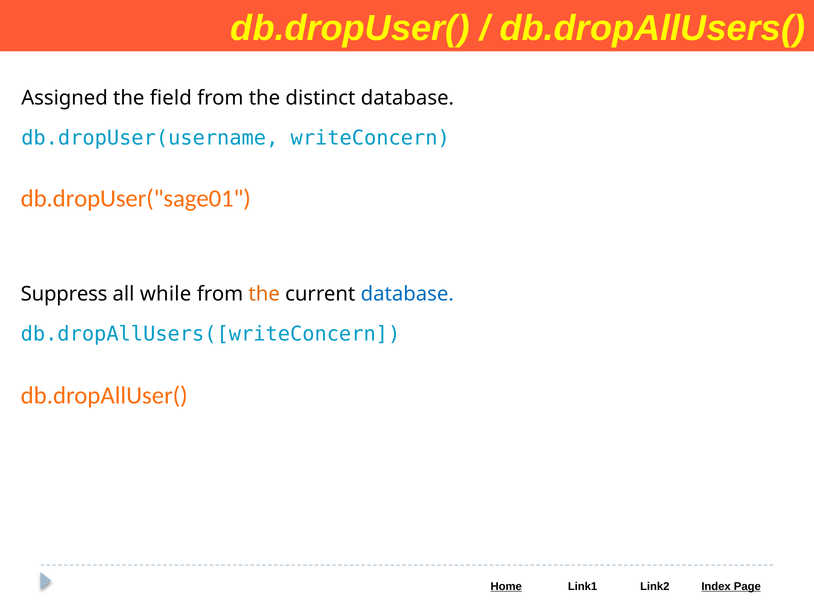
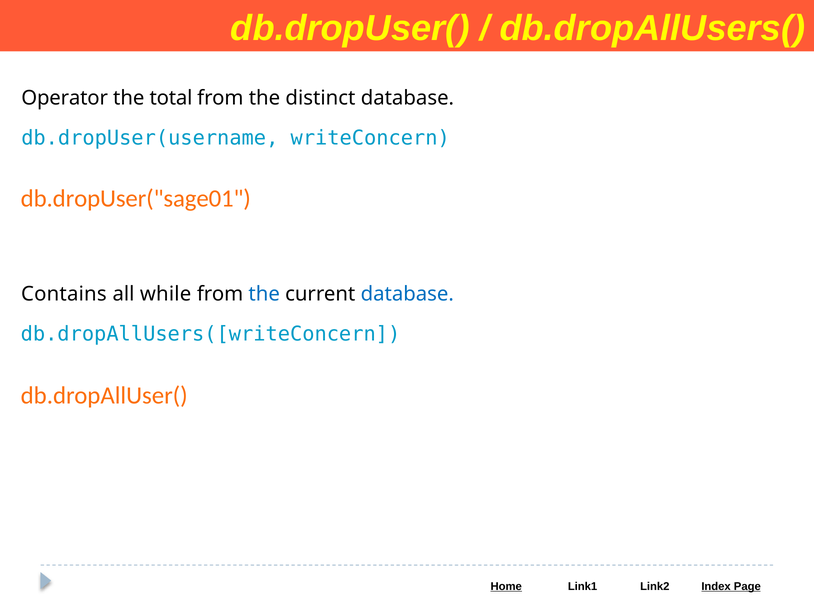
Assigned: Assigned -> Operator (65, 98)
field: field -> total (171, 98)
Suppress: Suppress -> Contains (64, 294)
the colour: orange -> blue (264, 294)
